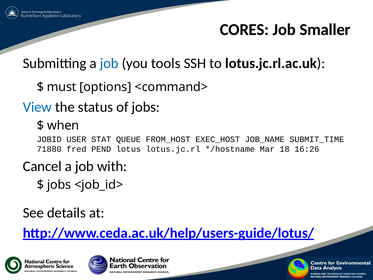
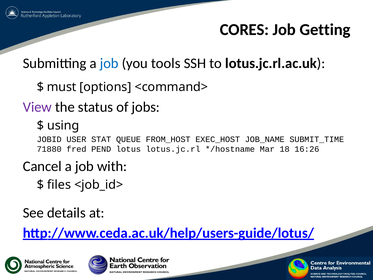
Smaller: Smaller -> Getting (325, 30)
View colour: blue -> purple (37, 107)
when: when -> using (63, 125)
jobs: jobs -> files (59, 185)
